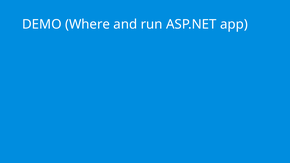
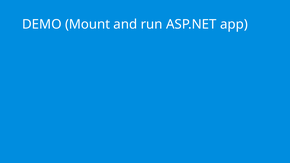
Where: Where -> Mount (88, 24)
